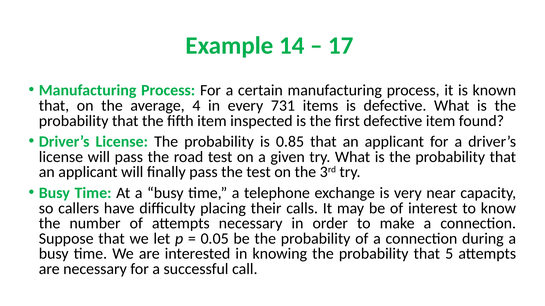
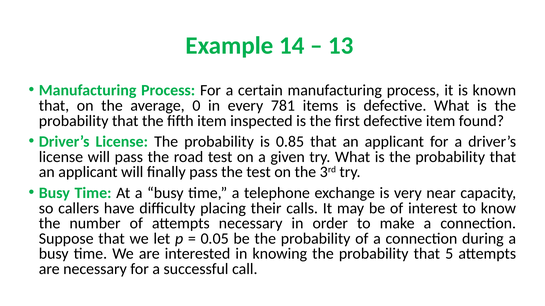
17: 17 -> 13 (341, 46)
4: 4 -> 0 (196, 106)
731: 731 -> 781 (283, 106)
